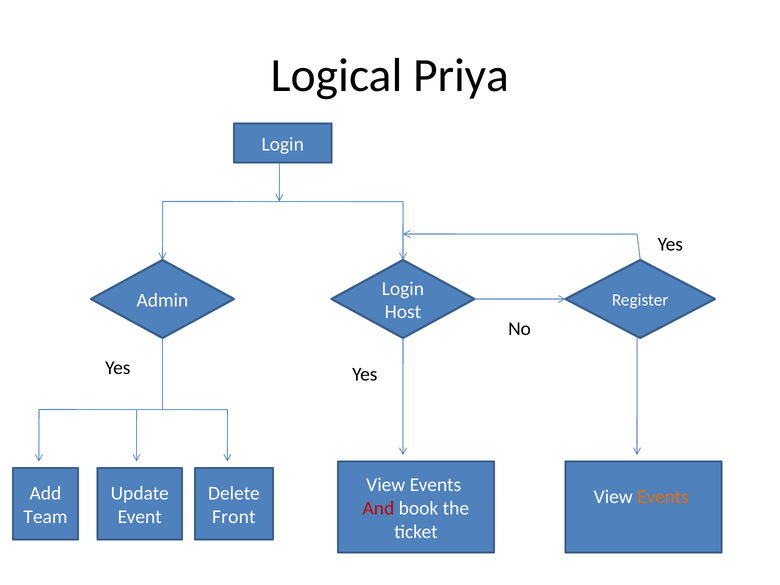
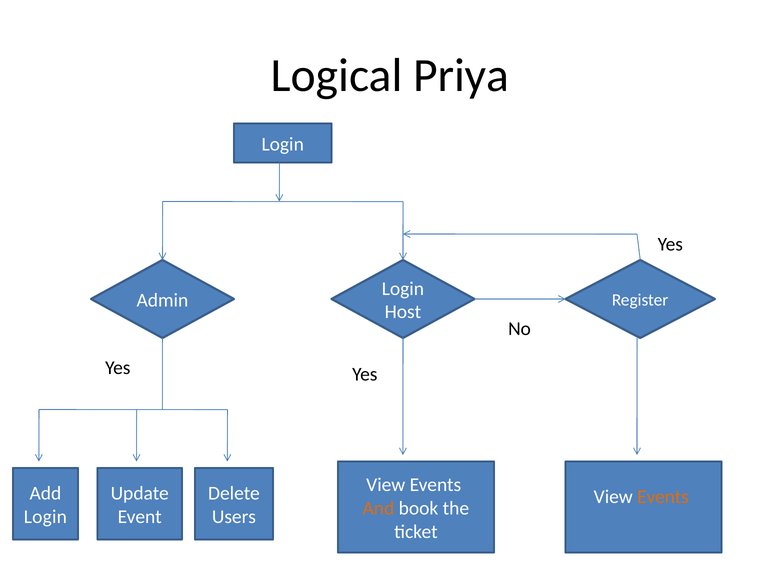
And colour: red -> orange (378, 508)
Team: Team -> Login (45, 517)
Front: Front -> Users (234, 517)
